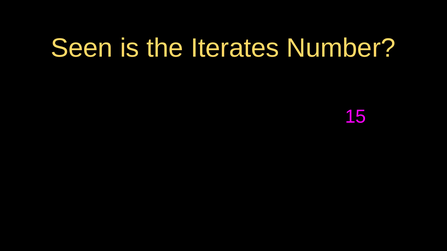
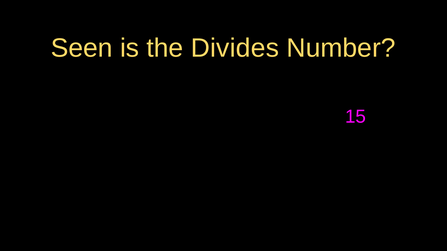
Iterates: Iterates -> Divides (235, 48)
